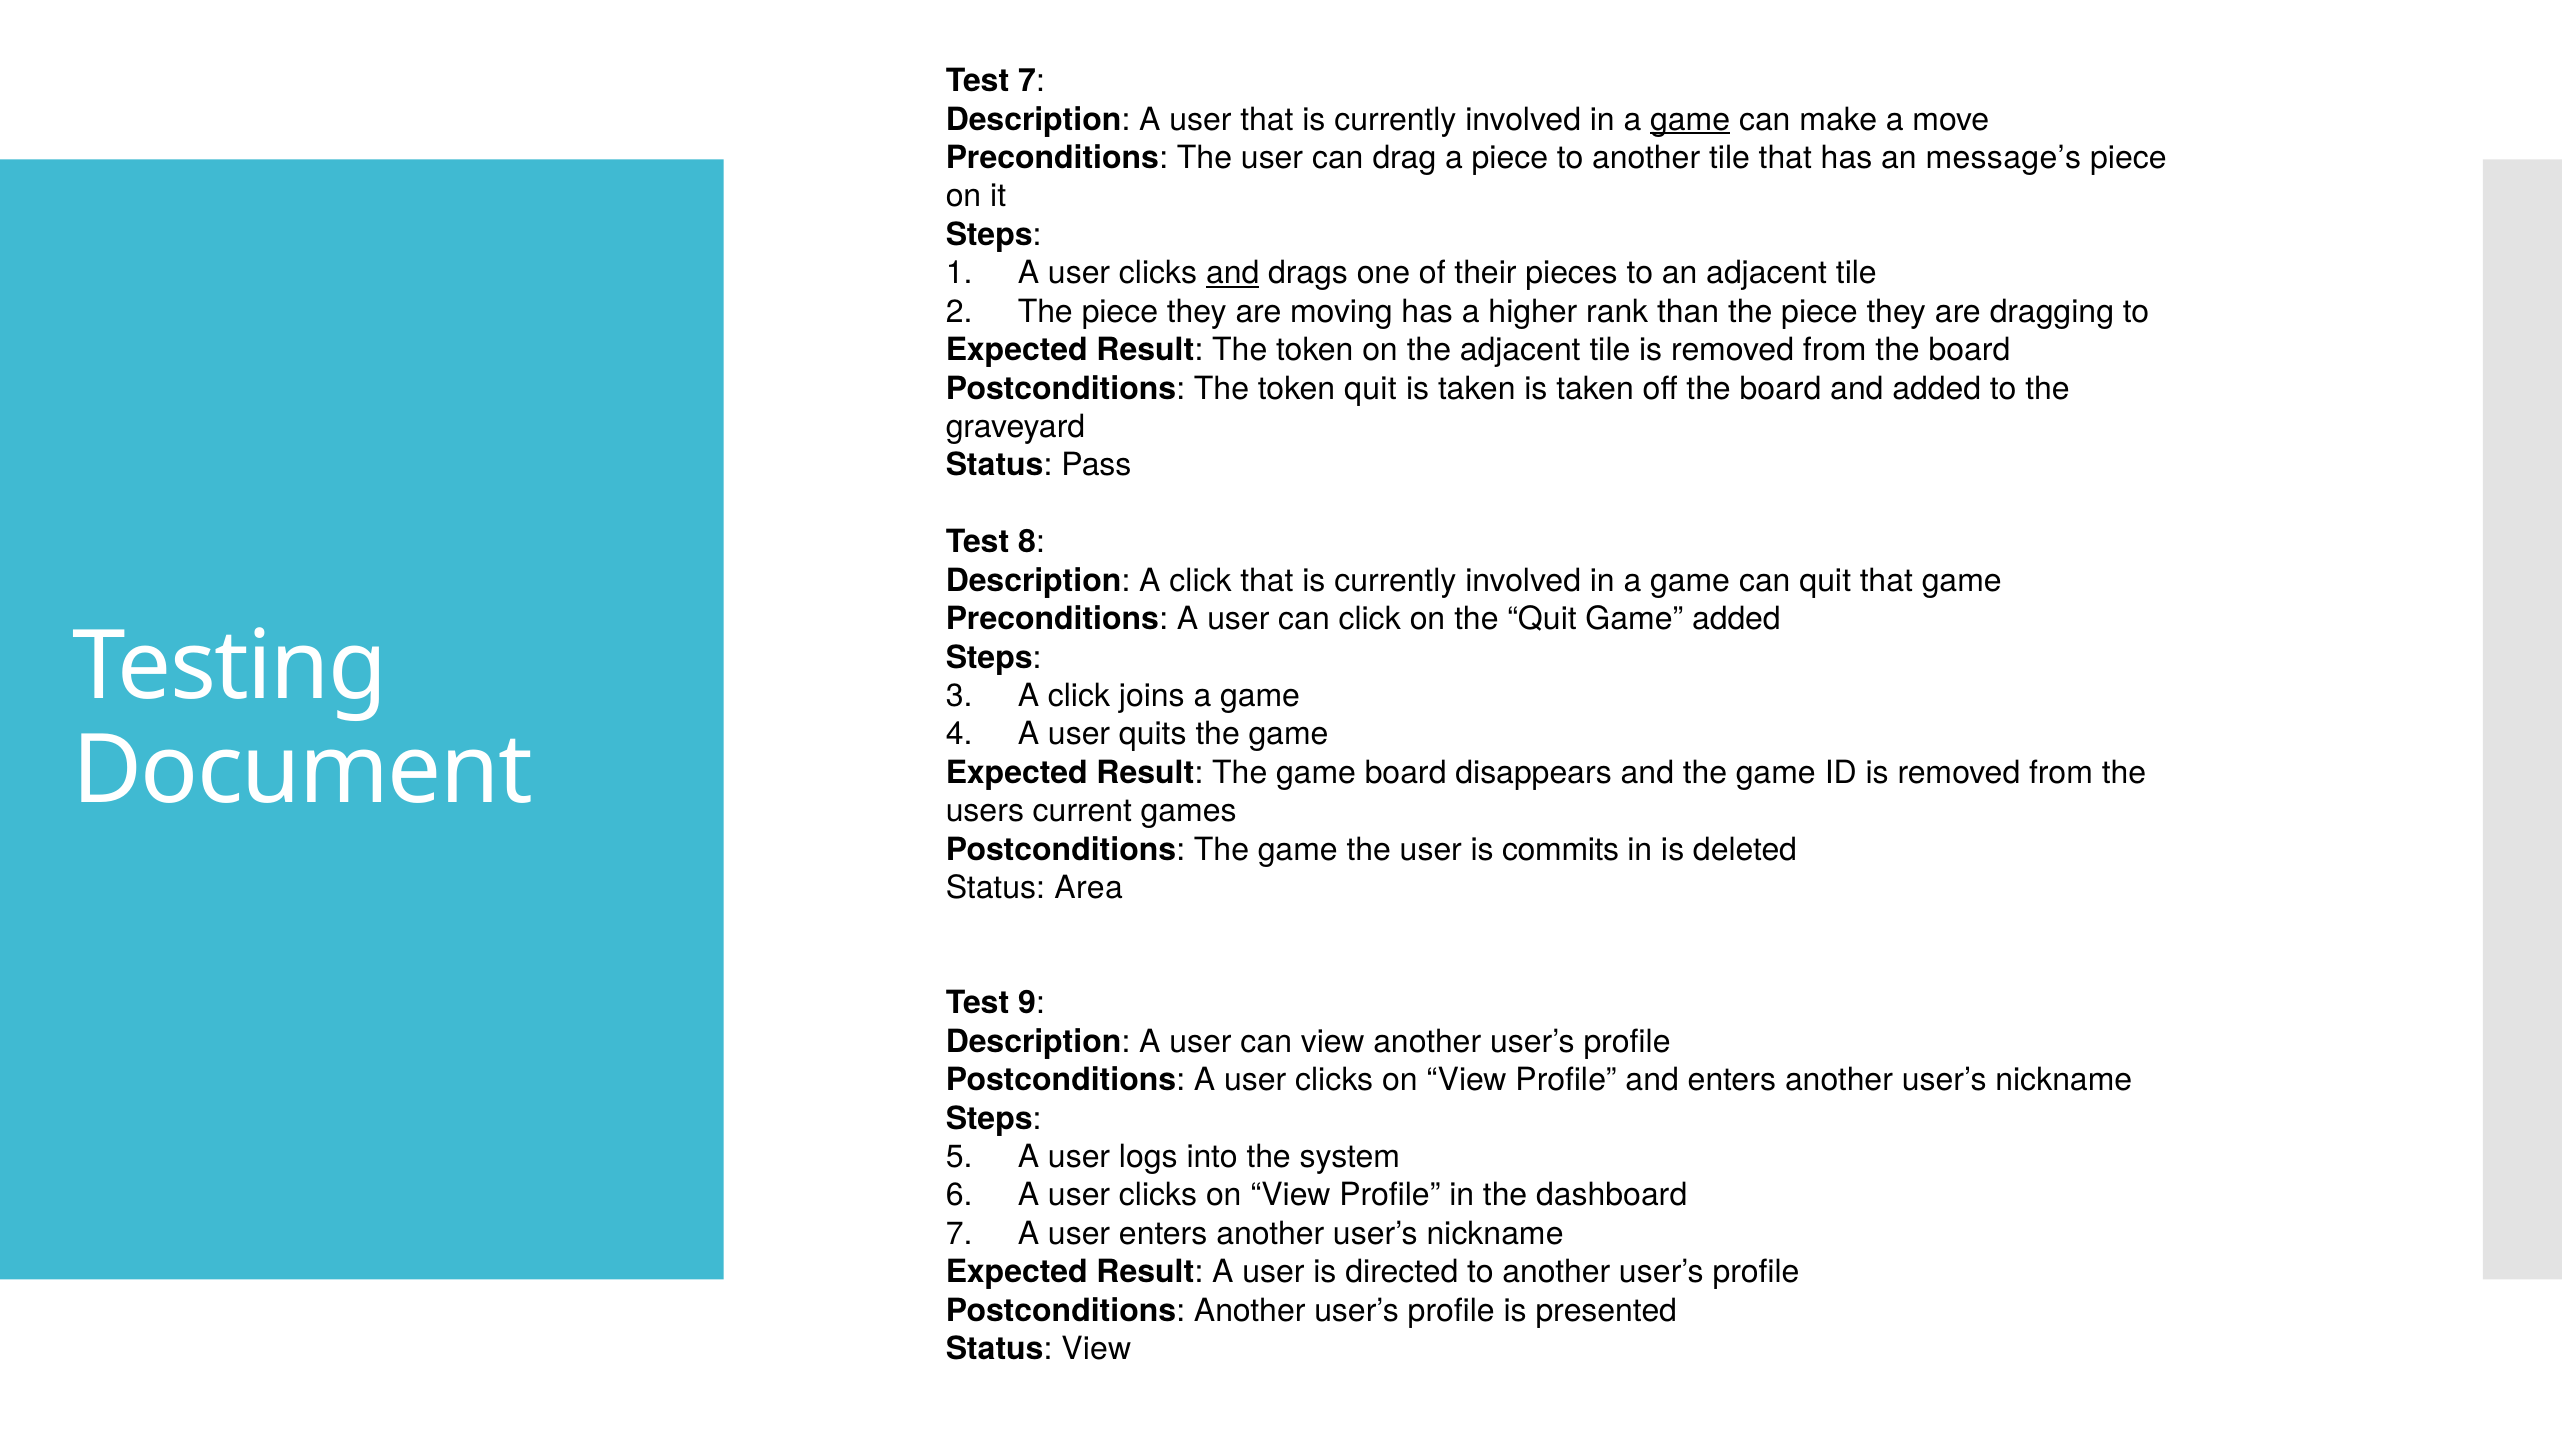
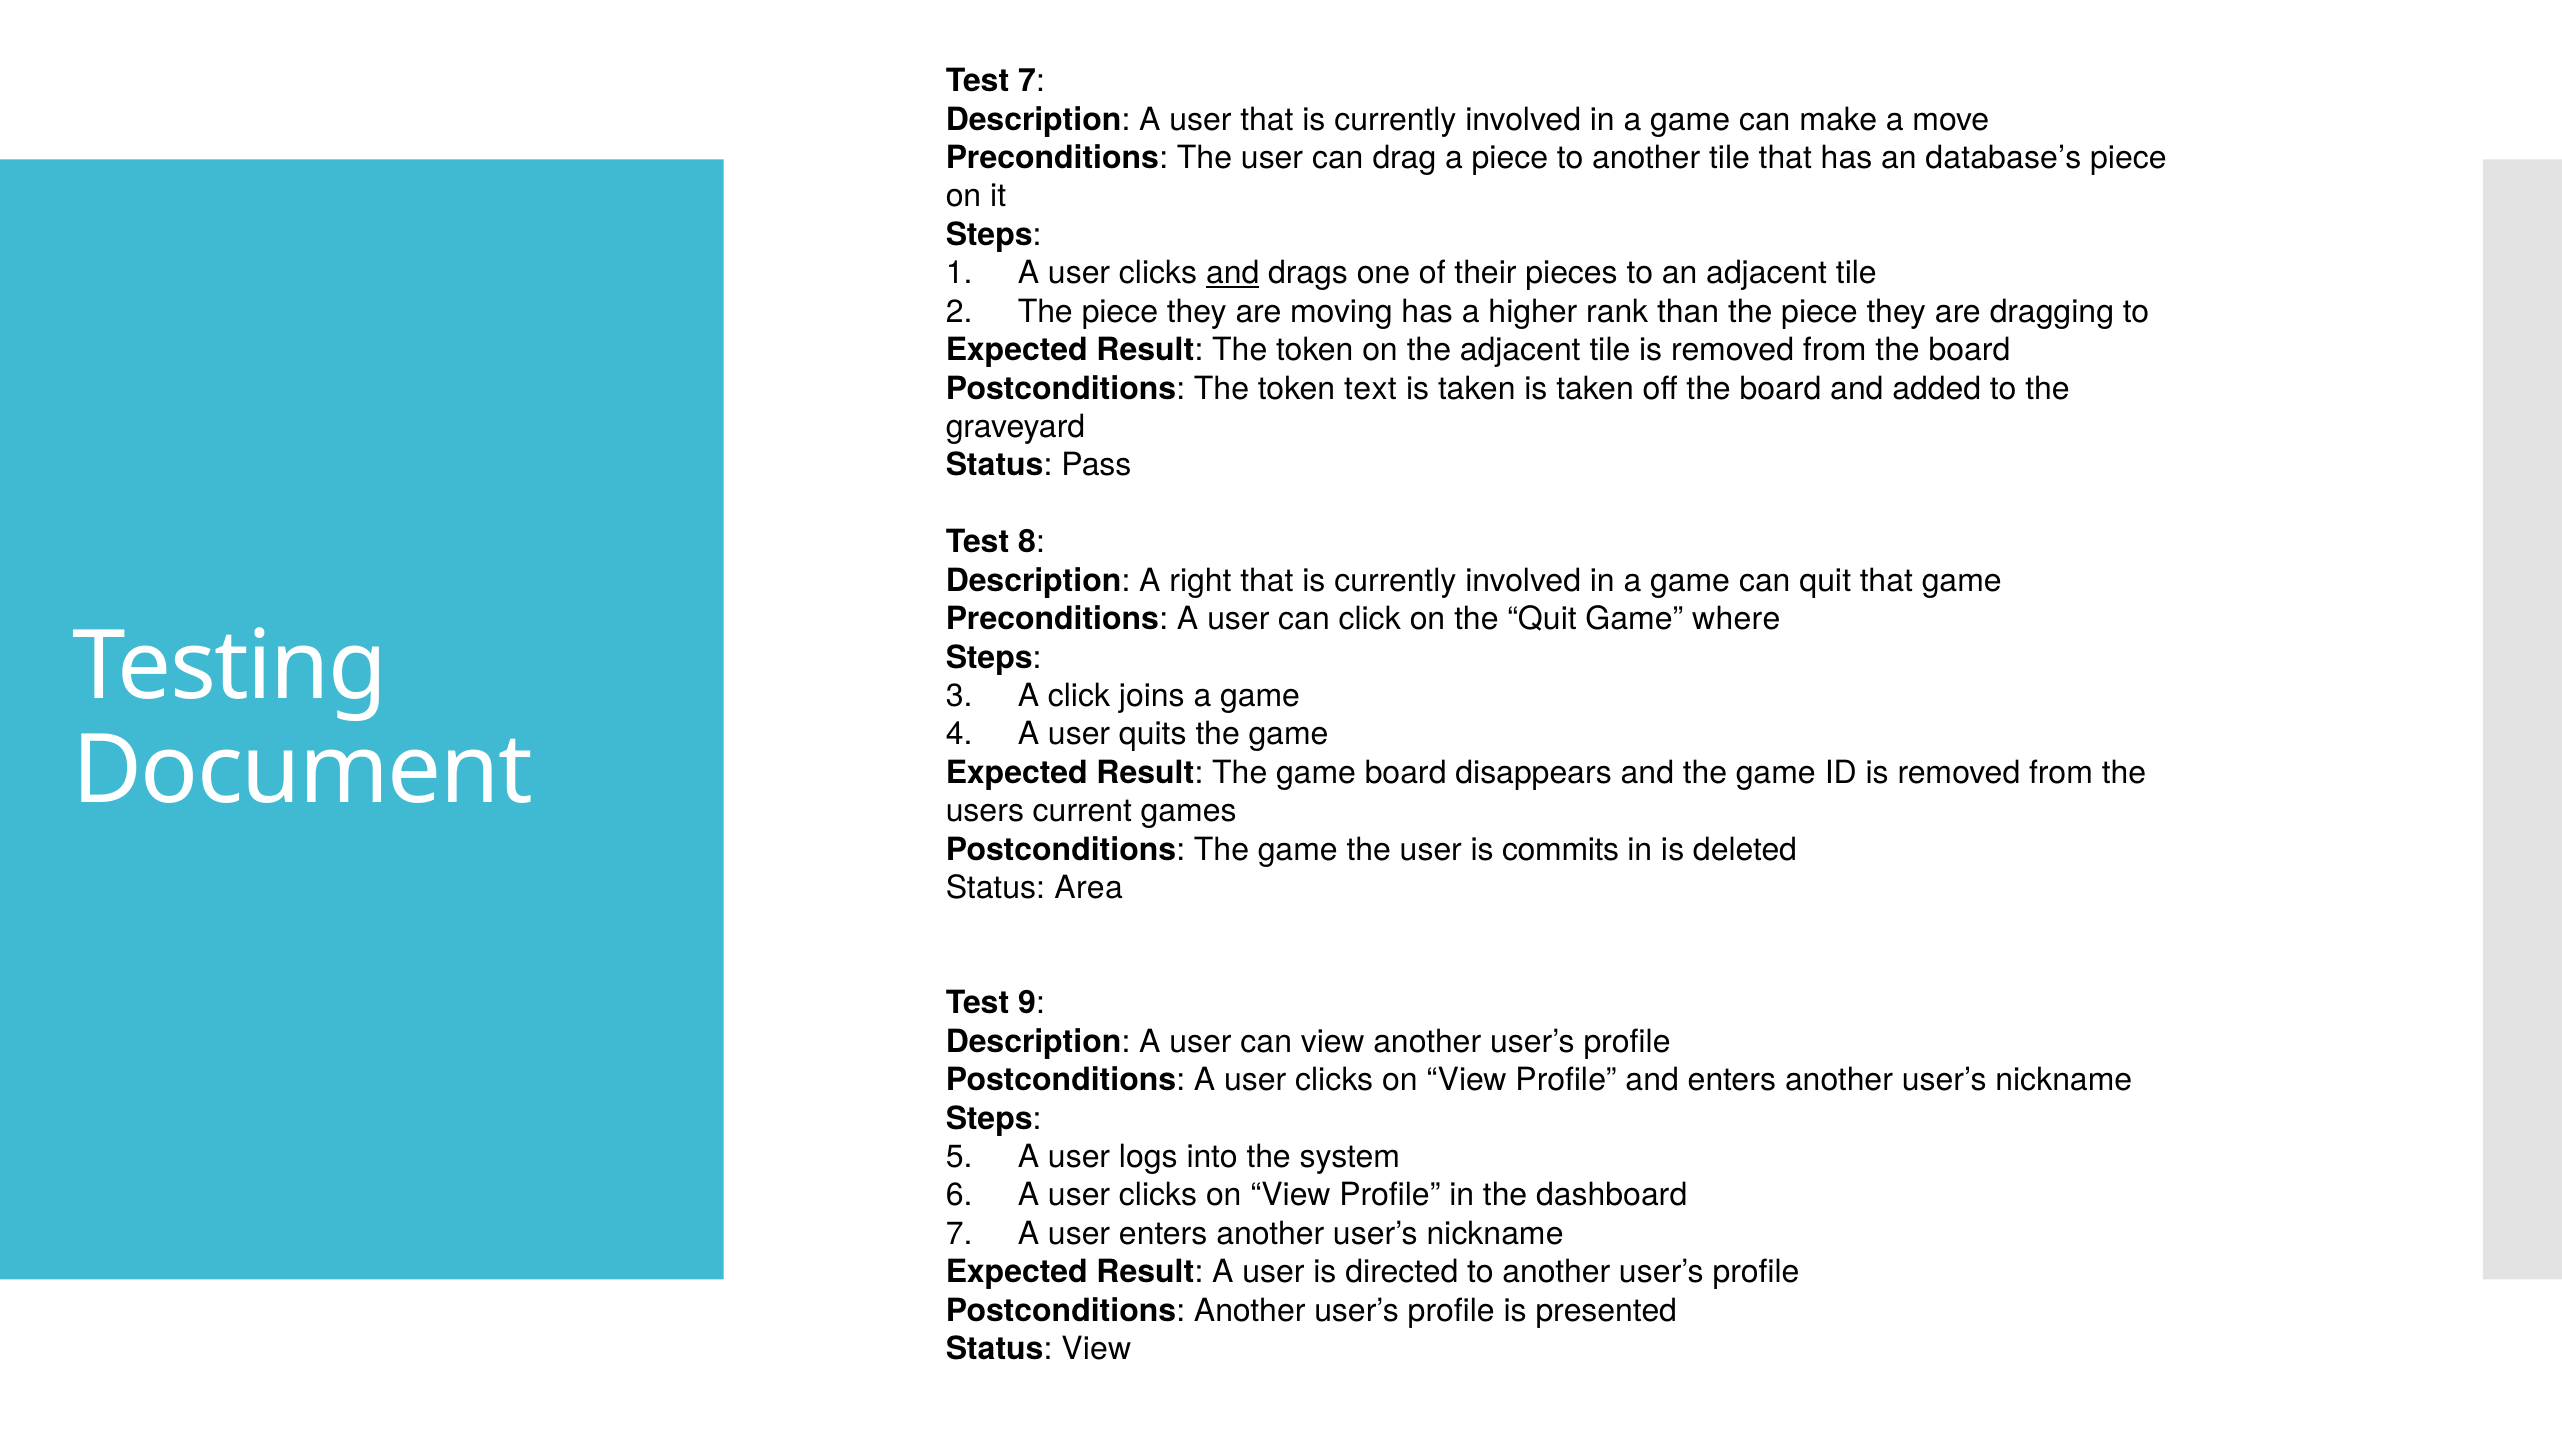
game underline: present -> none (1690, 119)
message’s: message’s -> database’s (2003, 158)
token quit: quit -> text (1370, 388)
Description A click: click -> right (1201, 581)
Game added: added -> where (1736, 619)
